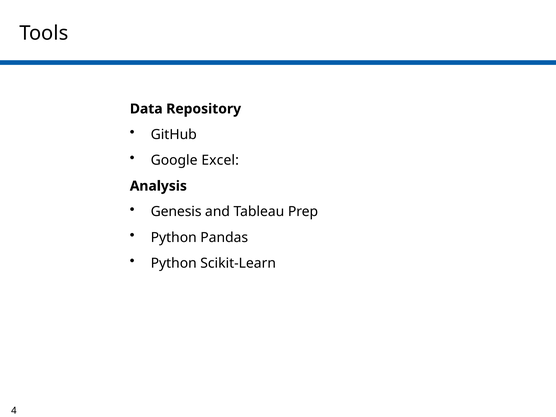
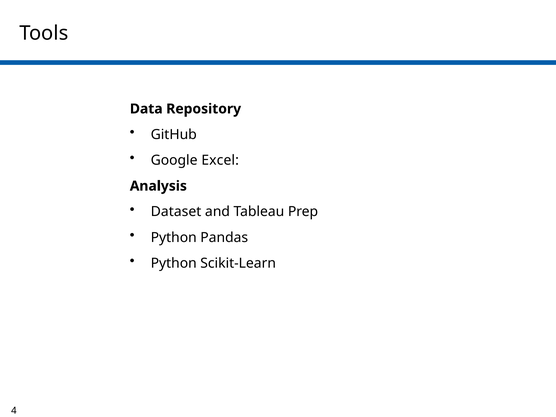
Genesis: Genesis -> Dataset (176, 212)
